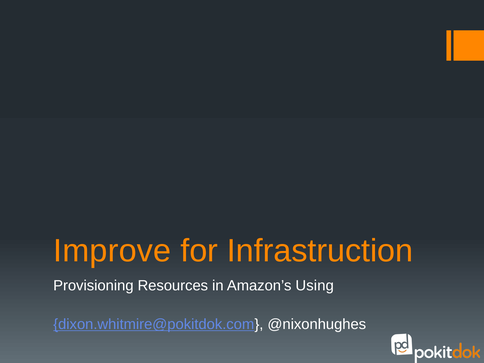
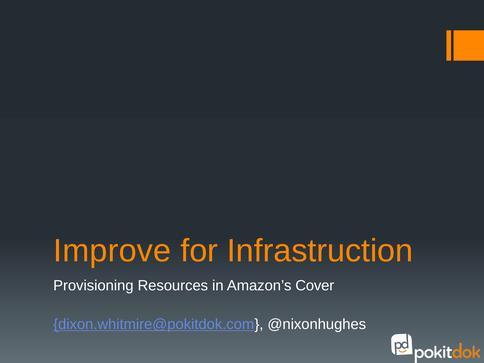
Using: Using -> Cover (315, 286)
